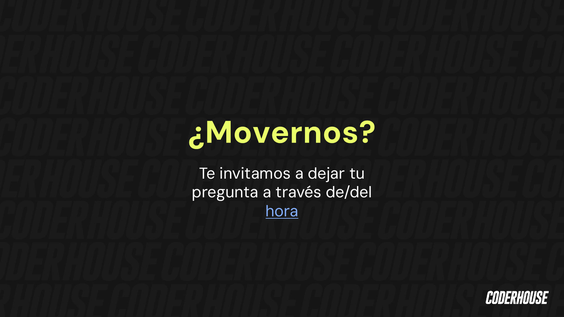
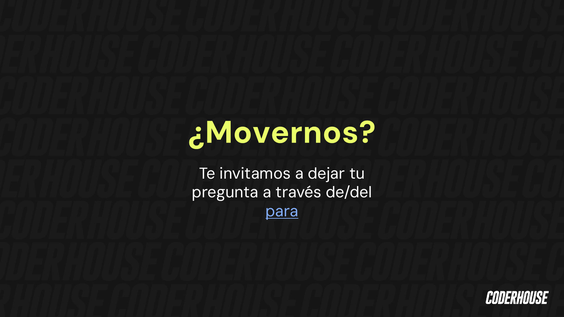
hora: hora -> para (282, 211)
